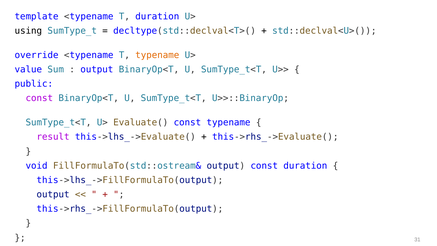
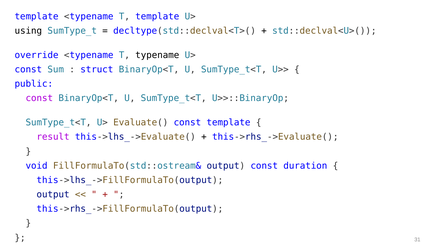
T duration: duration -> template (157, 16)
typename colour: orange -> black (157, 55)
value: value -> const (28, 69)
output: output -> struct (97, 69)
const typename: typename -> template (228, 122)
